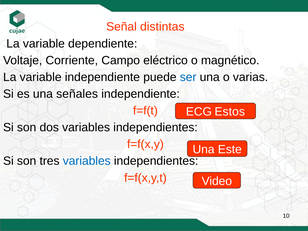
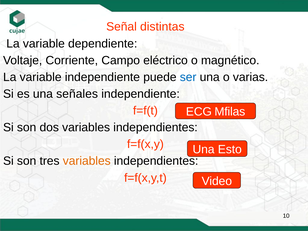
Estos: Estos -> Mfilas (230, 112)
Este: Este -> Esto (230, 149)
variables colour: blue -> orange (87, 161)
